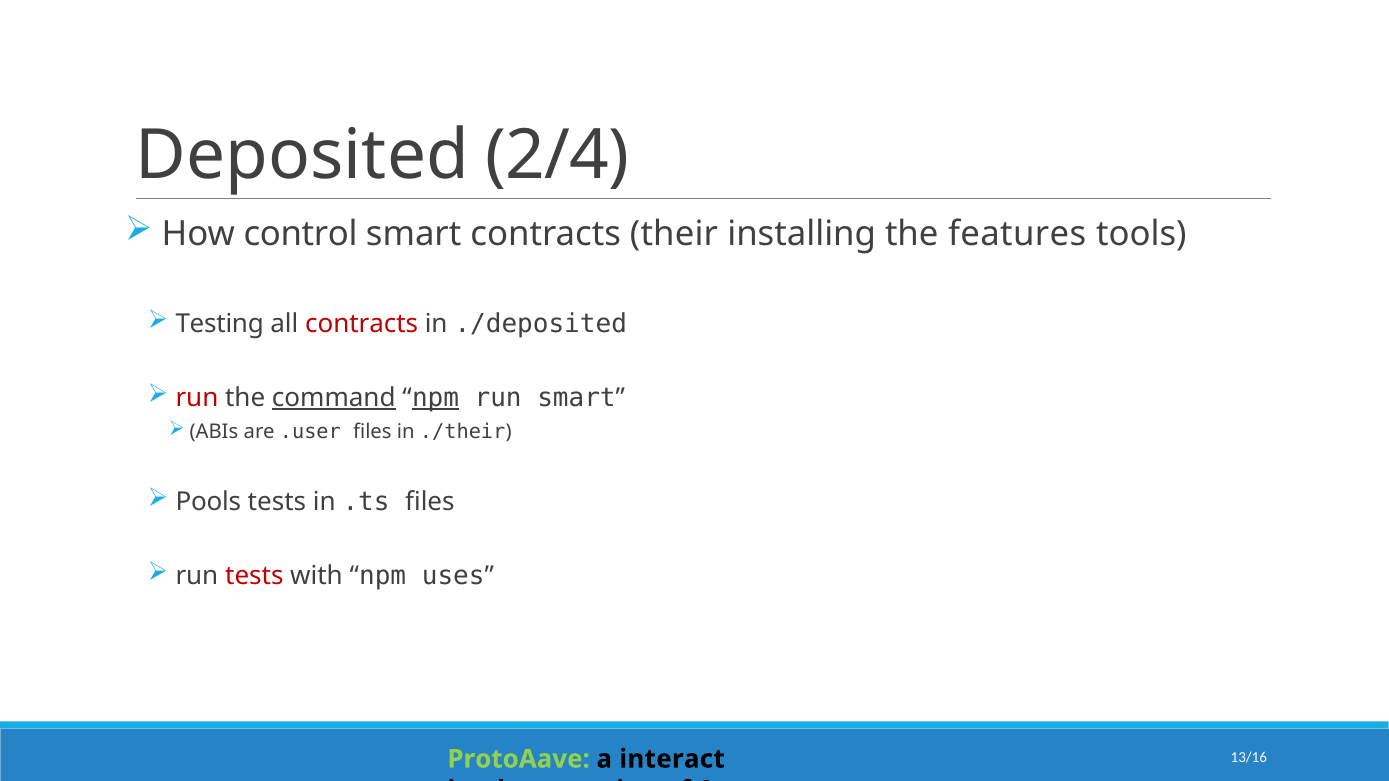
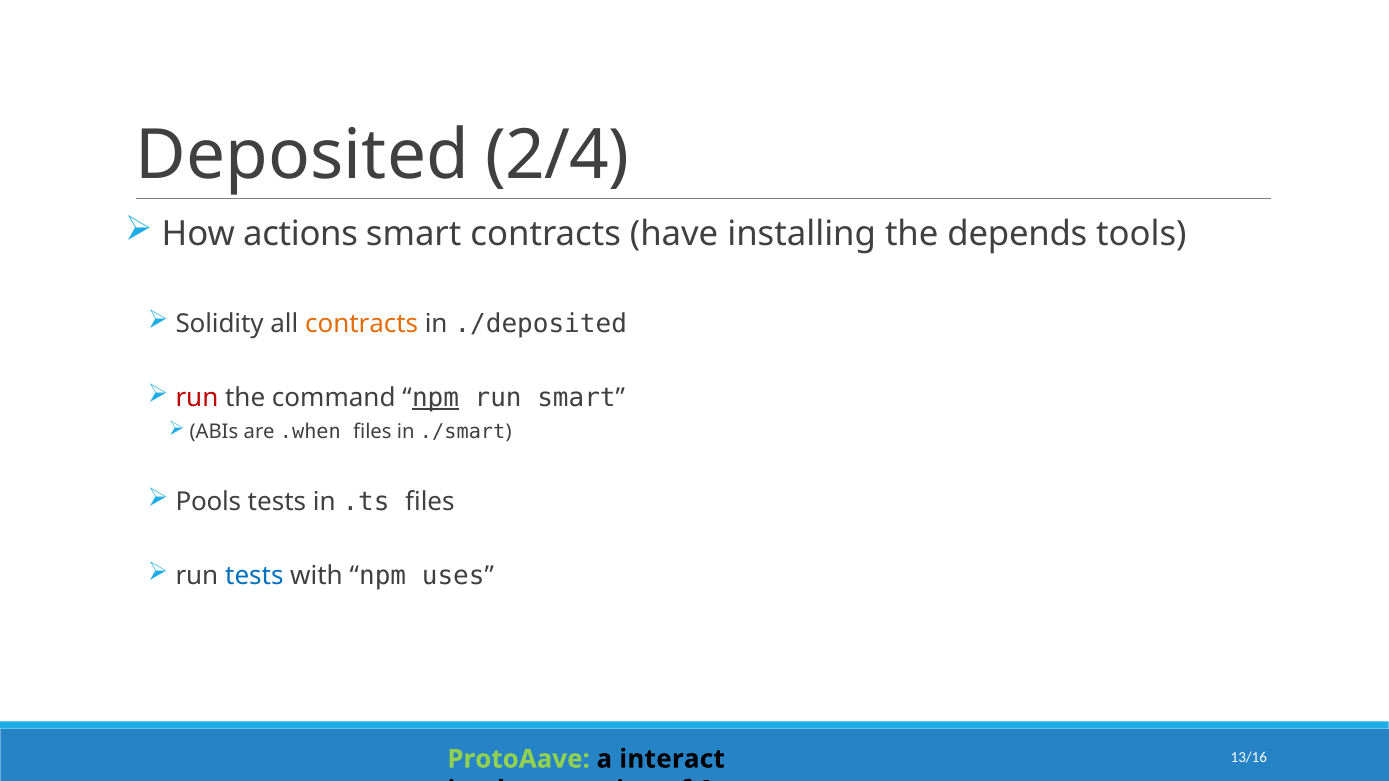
control: control -> actions (301, 234)
their: their -> have (674, 234)
features: features -> depends (1017, 234)
Testing: Testing -> Solidity (220, 324)
contracts colour: red -> orange (362, 324)
command underline: present -> none (334, 398)
.user: .user -> .when (310, 432)
./their: ./their -> ./smart (463, 432)
tests colour: red -> blue (254, 576)
